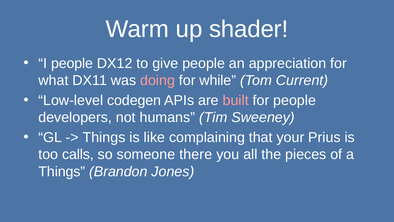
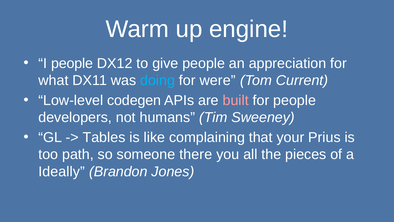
shader: shader -> engine (249, 29)
doing colour: pink -> light blue (158, 80)
while: while -> were (218, 80)
Things: Things -> Tables (104, 137)
calls: calls -> path (78, 154)
Things: Things -> Ideally (62, 171)
